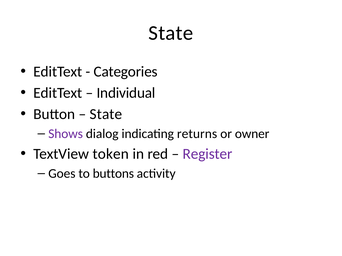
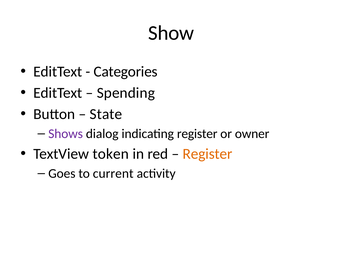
State: State -> Show (171, 33)
Individual: Individual -> Spending (126, 93)
indicating returns: returns -> register (197, 134)
Register colour: purple -> orange (208, 154)
buttons: buttons -> current (113, 174)
